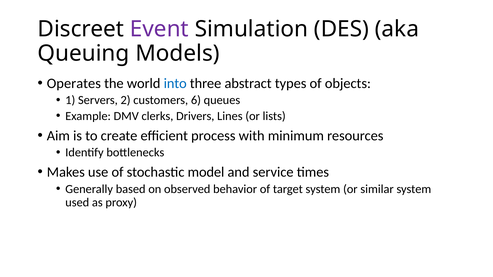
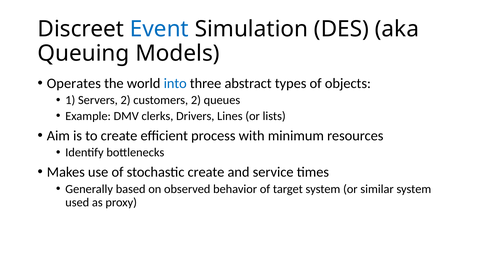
Event colour: purple -> blue (159, 29)
customers 6: 6 -> 2 (196, 100)
stochastic model: model -> create (206, 172)
